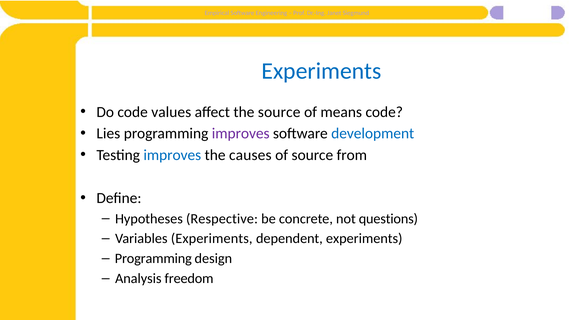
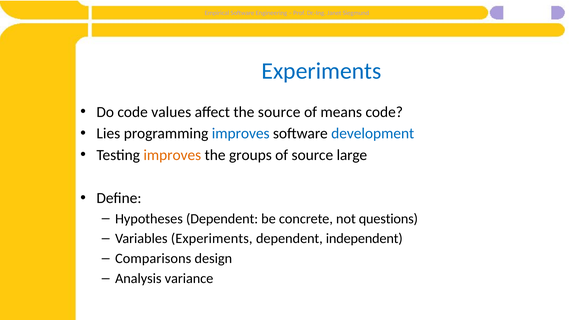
improves colour: purple -> blue (241, 134)
improves colour: blue -> orange (172, 155)
causes: causes -> groups (250, 155)
from: from -> large (352, 155)
Hypotheses Respective: Respective -> Dependent (222, 219)
dependent experiments: experiments -> independent (364, 239)
Programming: Programming -> Comparisons (153, 259)
freedom: freedom -> variance (189, 278)
